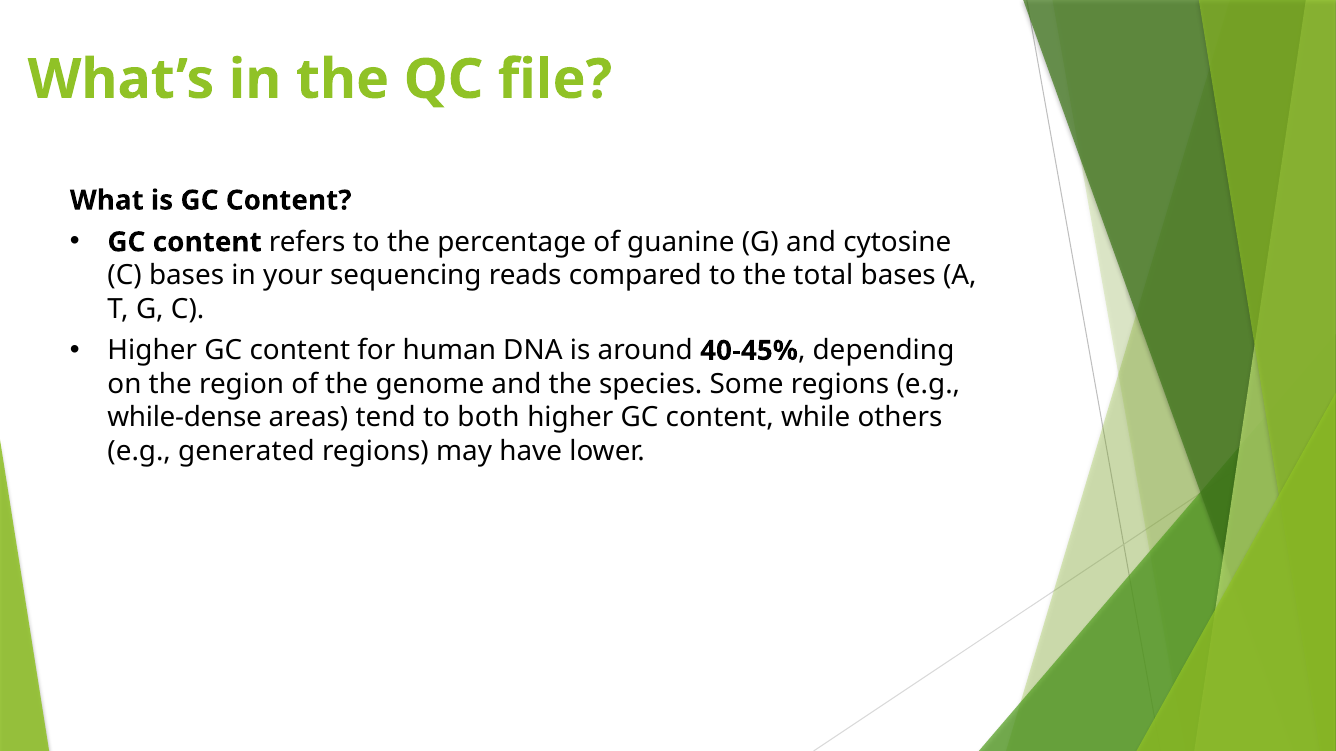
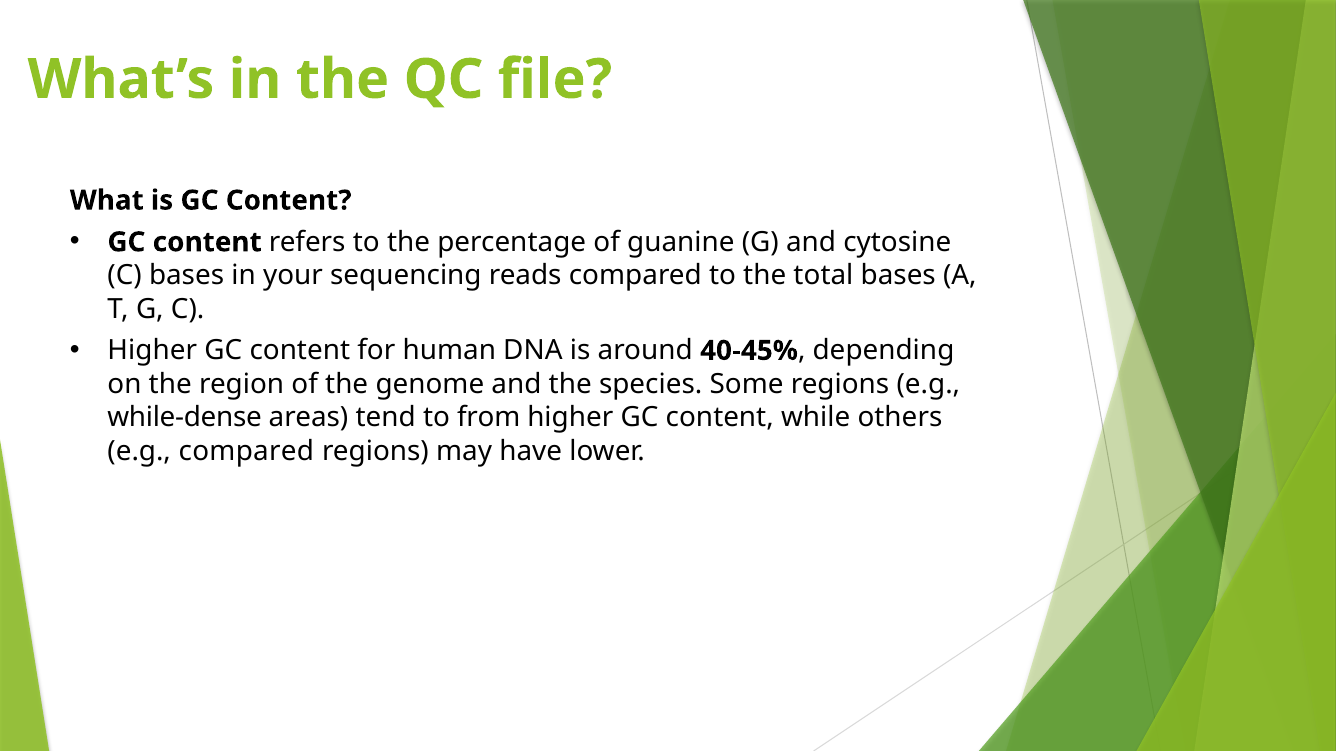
both: both -> from (489, 418)
e.g generated: generated -> compared (246, 451)
